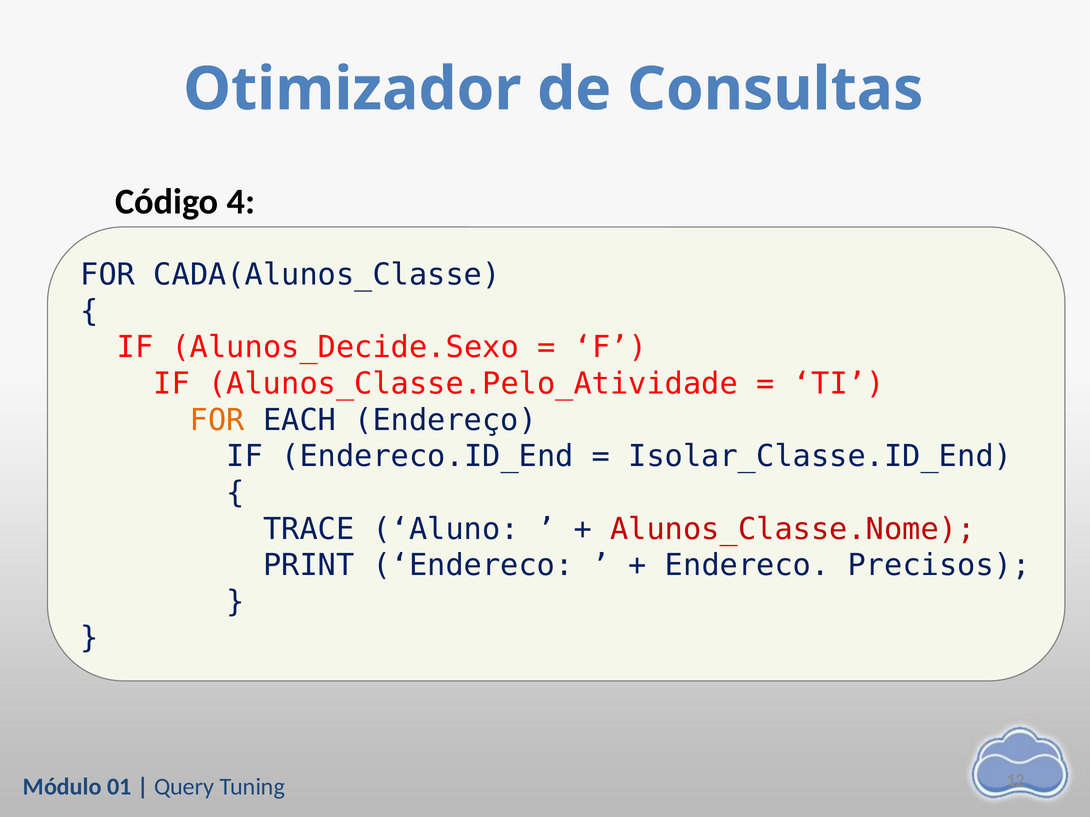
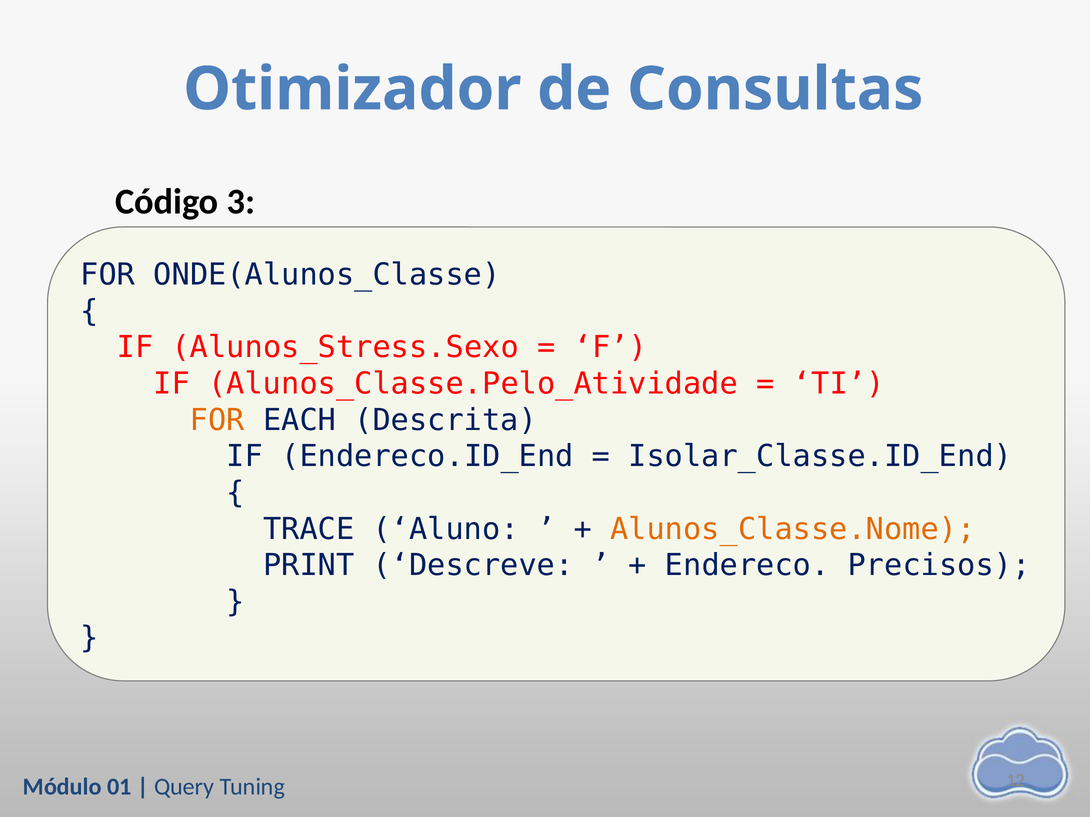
4: 4 -> 3 (241, 202)
CADA(Alunos_Classe: CADA(Alunos_Classe -> ONDE(Alunos_Classe (327, 275)
Alunos_Decide.Sexo: Alunos_Decide.Sexo -> Alunos_Stress.Sexo (345, 348)
Endereço: Endereço -> Descrita (446, 420)
Alunos_Classe.Nome colour: red -> orange (793, 529)
PRINT Endereco: Endereco -> Descreve (473, 566)
